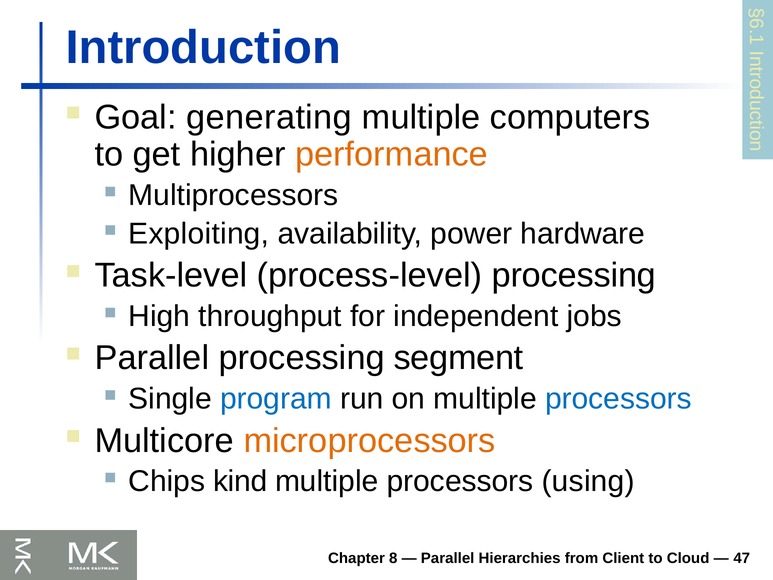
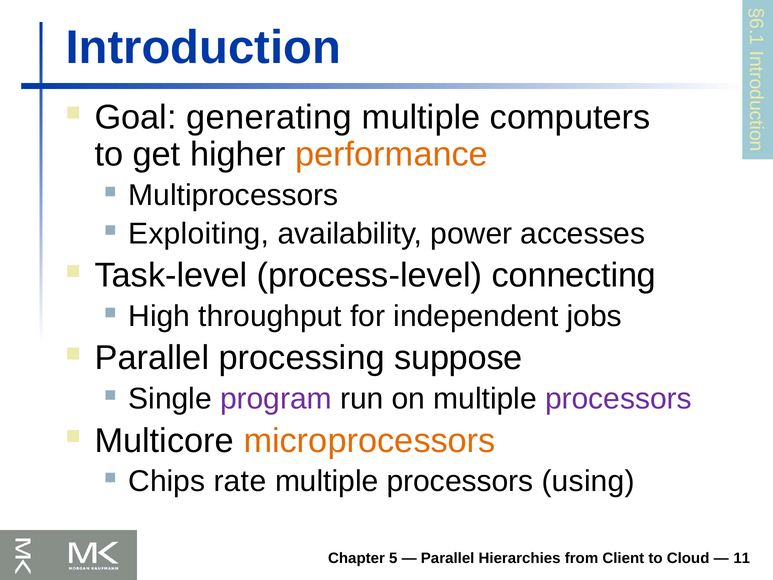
hardware: hardware -> accesses (583, 234)
process-level processing: processing -> connecting (574, 275)
segment: segment -> suppose (458, 358)
program colour: blue -> purple (276, 399)
processors colour: blue -> purple (618, 399)
kind: kind -> rate (240, 481)
8: 8 -> 5 (393, 558)
47: 47 -> 11 (742, 558)
